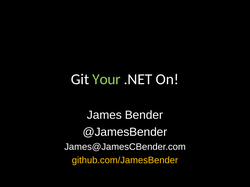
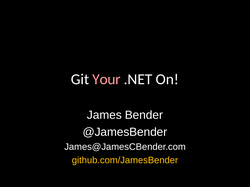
Your colour: light green -> pink (107, 79)
